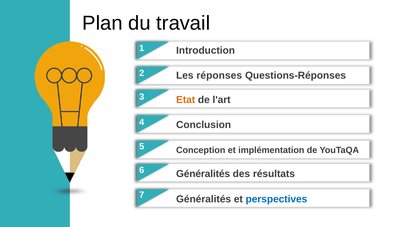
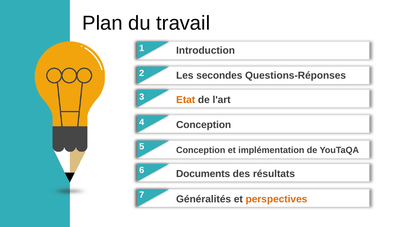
réponses: réponses -> secondes (219, 75)
Conclusion: Conclusion -> Conception (204, 125)
Généralités: Généralités -> Documents (203, 174)
perspectives colour: blue -> orange (276, 199)
